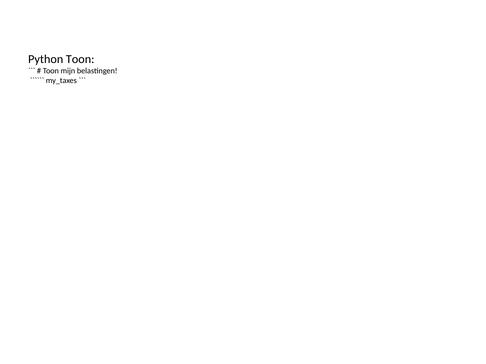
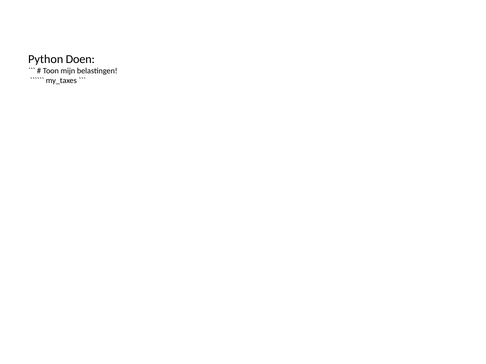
Python Toon: Toon -> Doen (80, 59)
